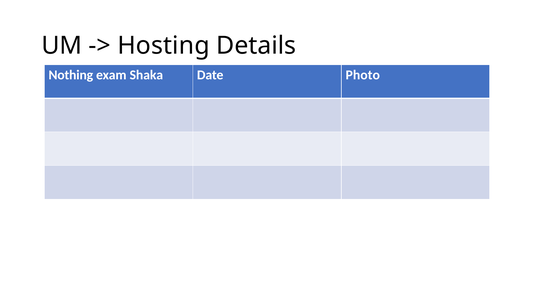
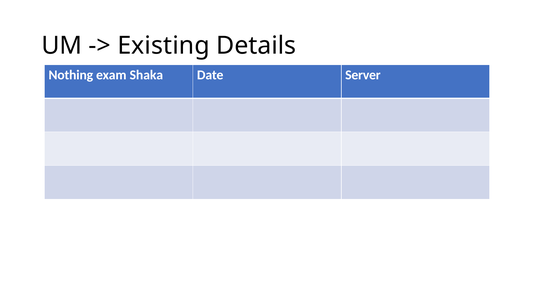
Hosting: Hosting -> Existing (164, 46)
Photo: Photo -> Server (363, 75)
